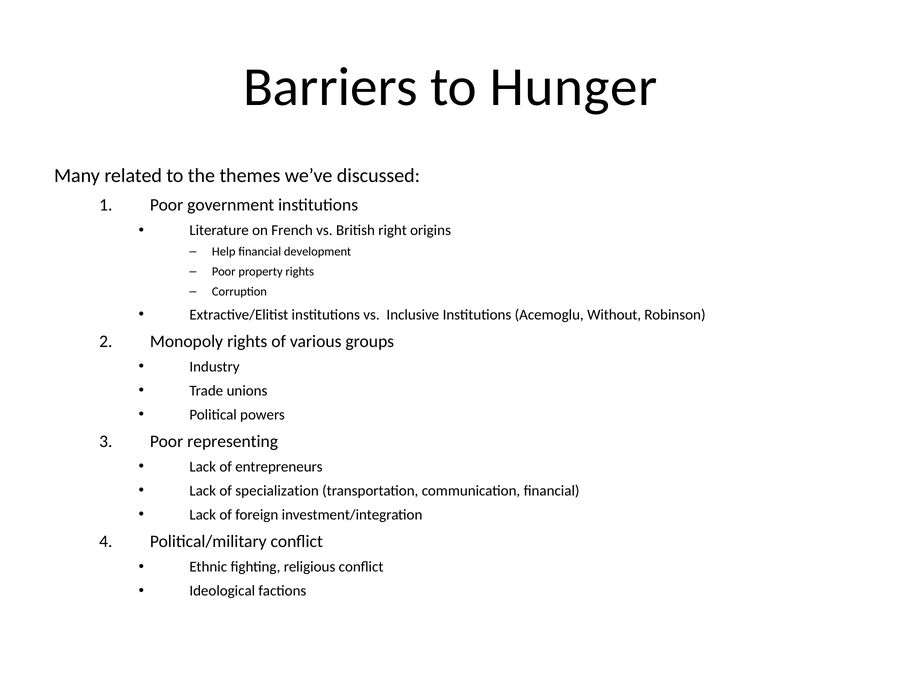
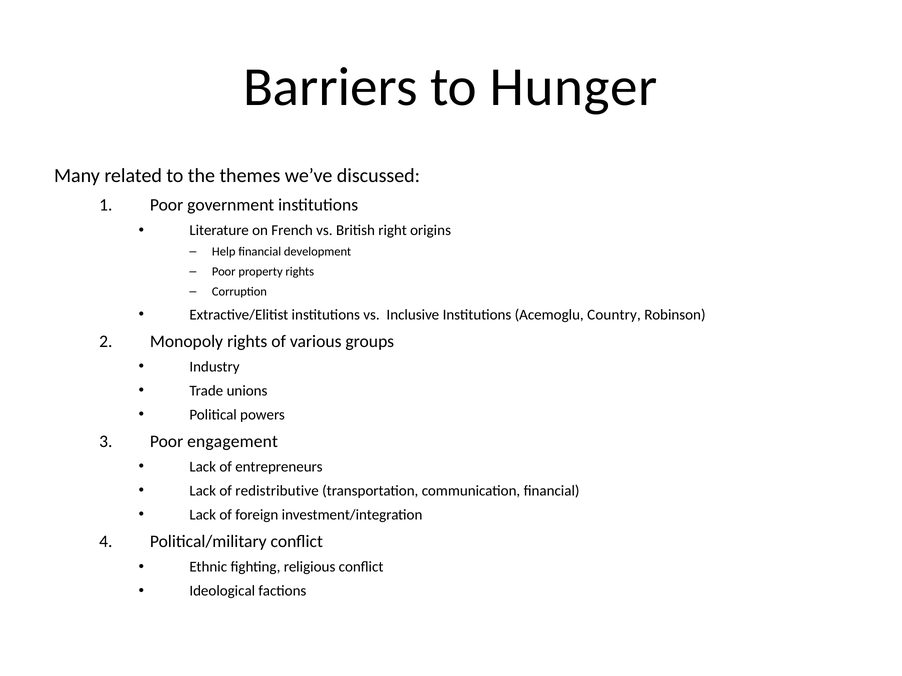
Without: Without -> Country (614, 315)
representing: representing -> engagement (233, 442)
specialization: specialization -> redistributive (277, 491)
